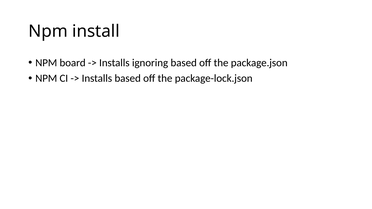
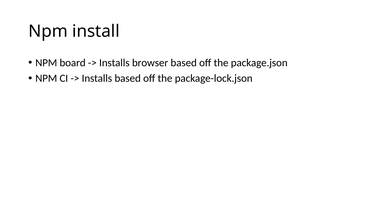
ignoring: ignoring -> browser (150, 63)
